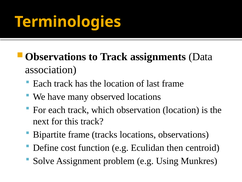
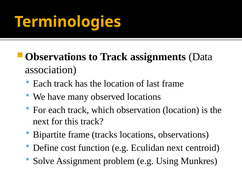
Eculidan then: then -> next (175, 147)
